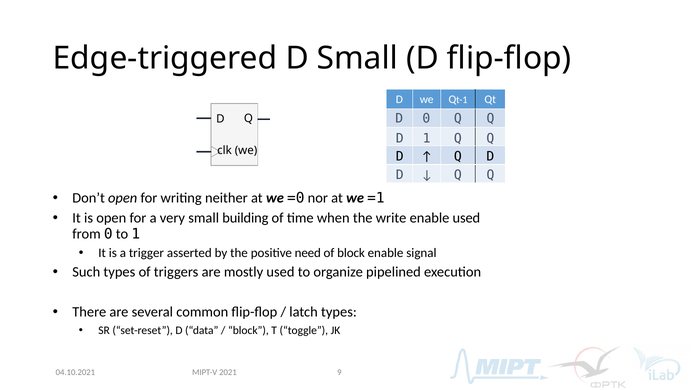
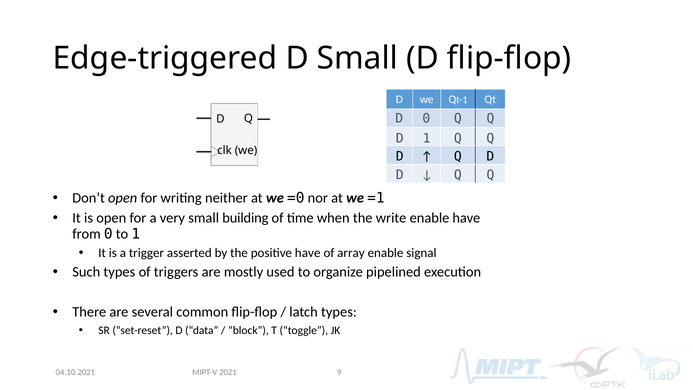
enable used: used -> have (466, 218)
positive need: need -> have (308, 253)
of block: block -> array (351, 253)
